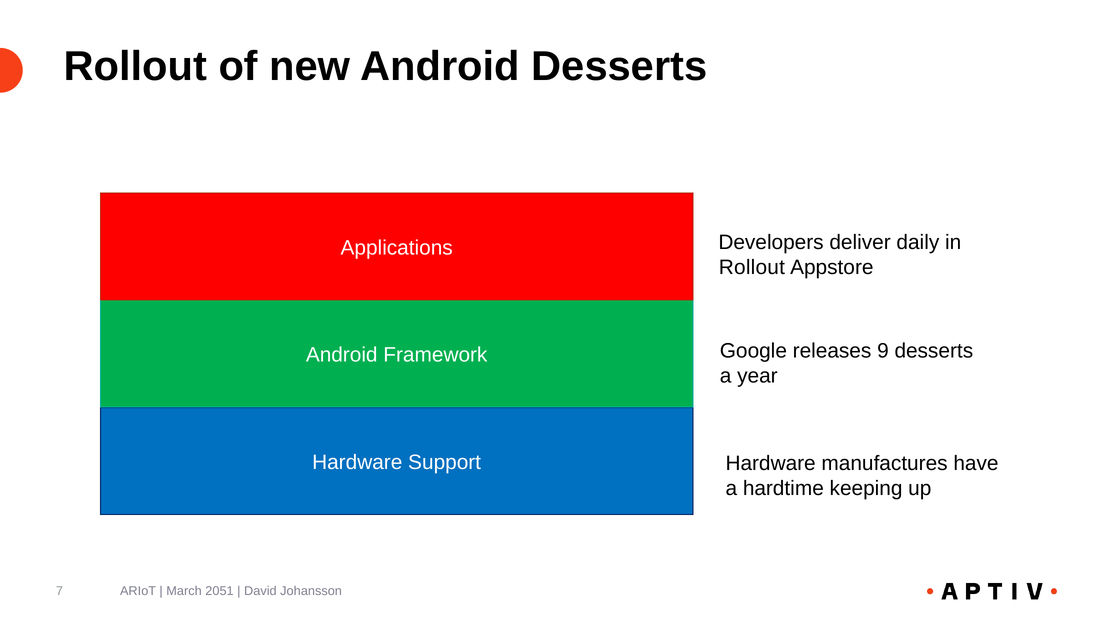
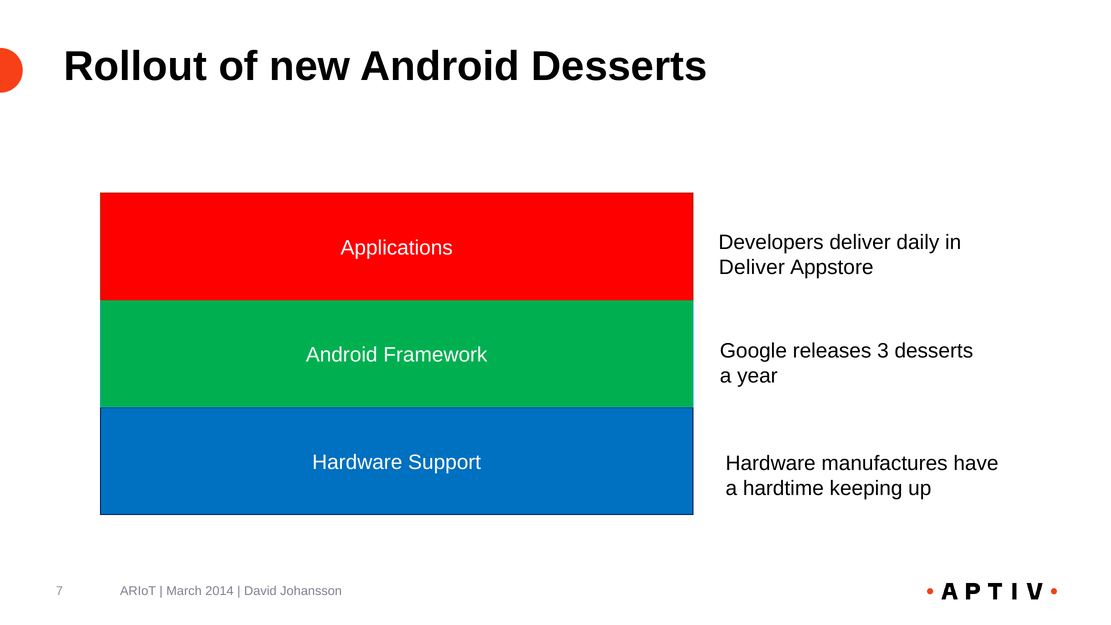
Rollout: Rollout -> Deliver (752, 267)
9: 9 -> 3 (883, 351)
2051: 2051 -> 2014 (220, 591)
